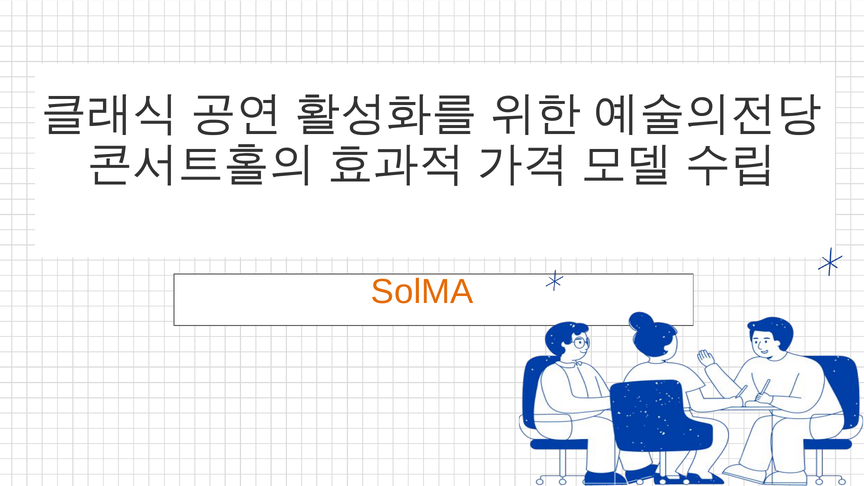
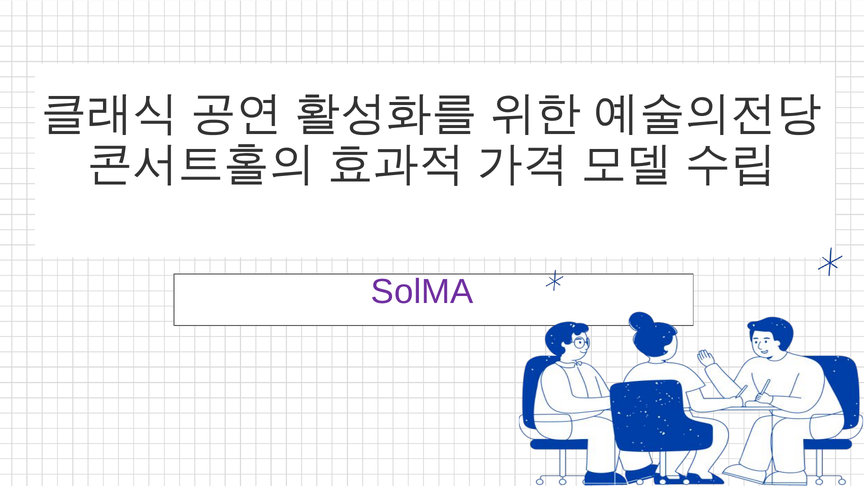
SolMA colour: orange -> purple (422, 292)
